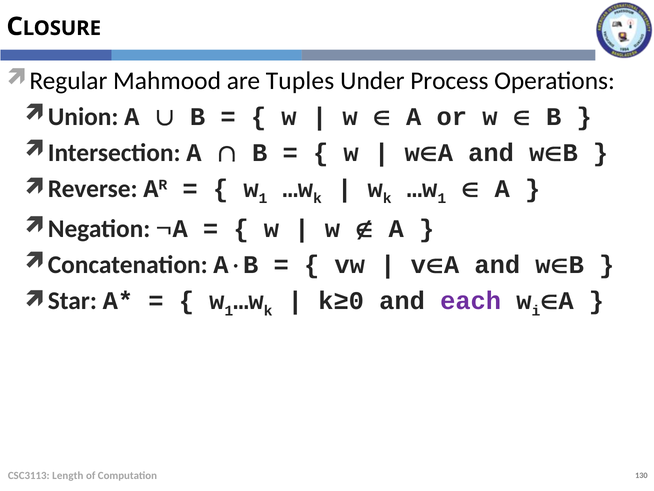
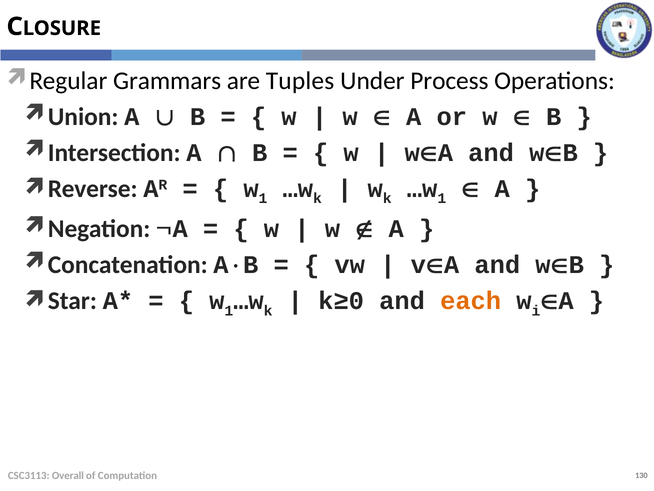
Mahmood: Mahmood -> Grammars (167, 81)
each colour: purple -> orange (471, 300)
Length: Length -> Overall (68, 475)
